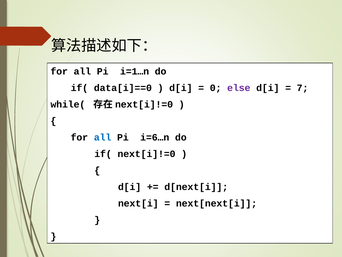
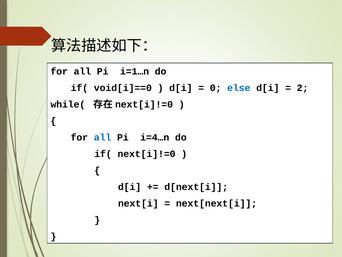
data[i]==0: data[i]==0 -> void[i]==0 (123, 88)
else colour: purple -> blue (239, 88)
7: 7 -> 2 (303, 88)
i=6…n: i=6…n -> i=4…n (155, 137)
